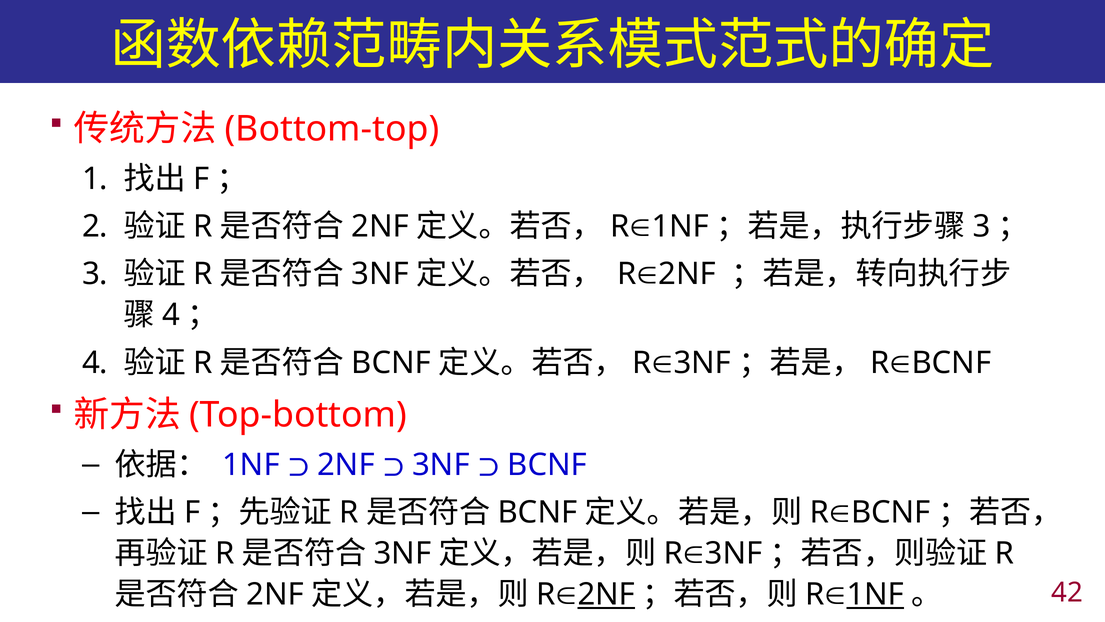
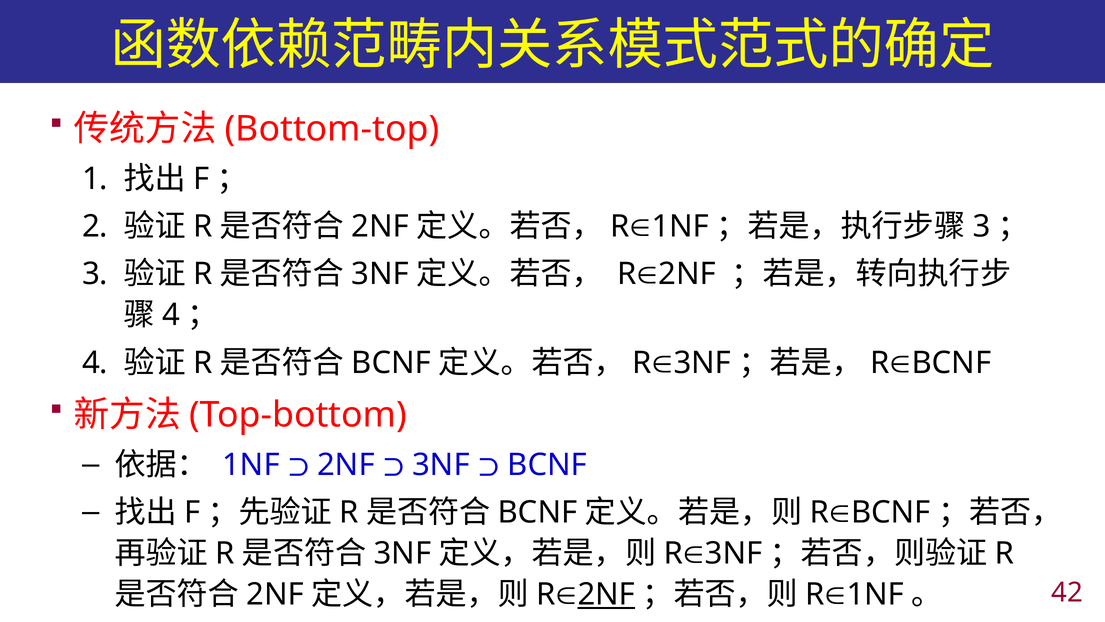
1NF underline: present -> none (875, 594)
